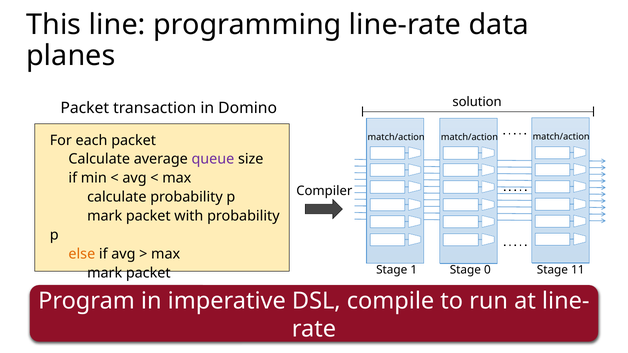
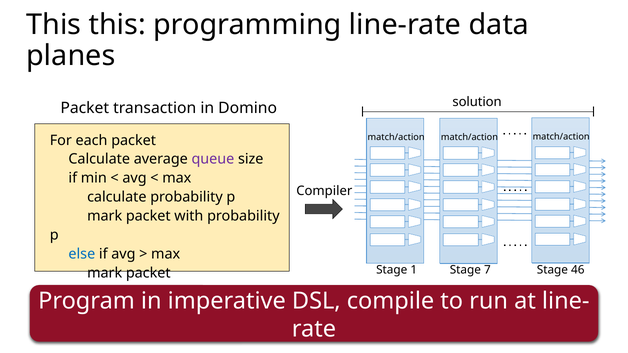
This line: line -> this (117, 25)
else colour: orange -> blue (82, 254)
0: 0 -> 7 (487, 270)
11: 11 -> 46 (578, 270)
